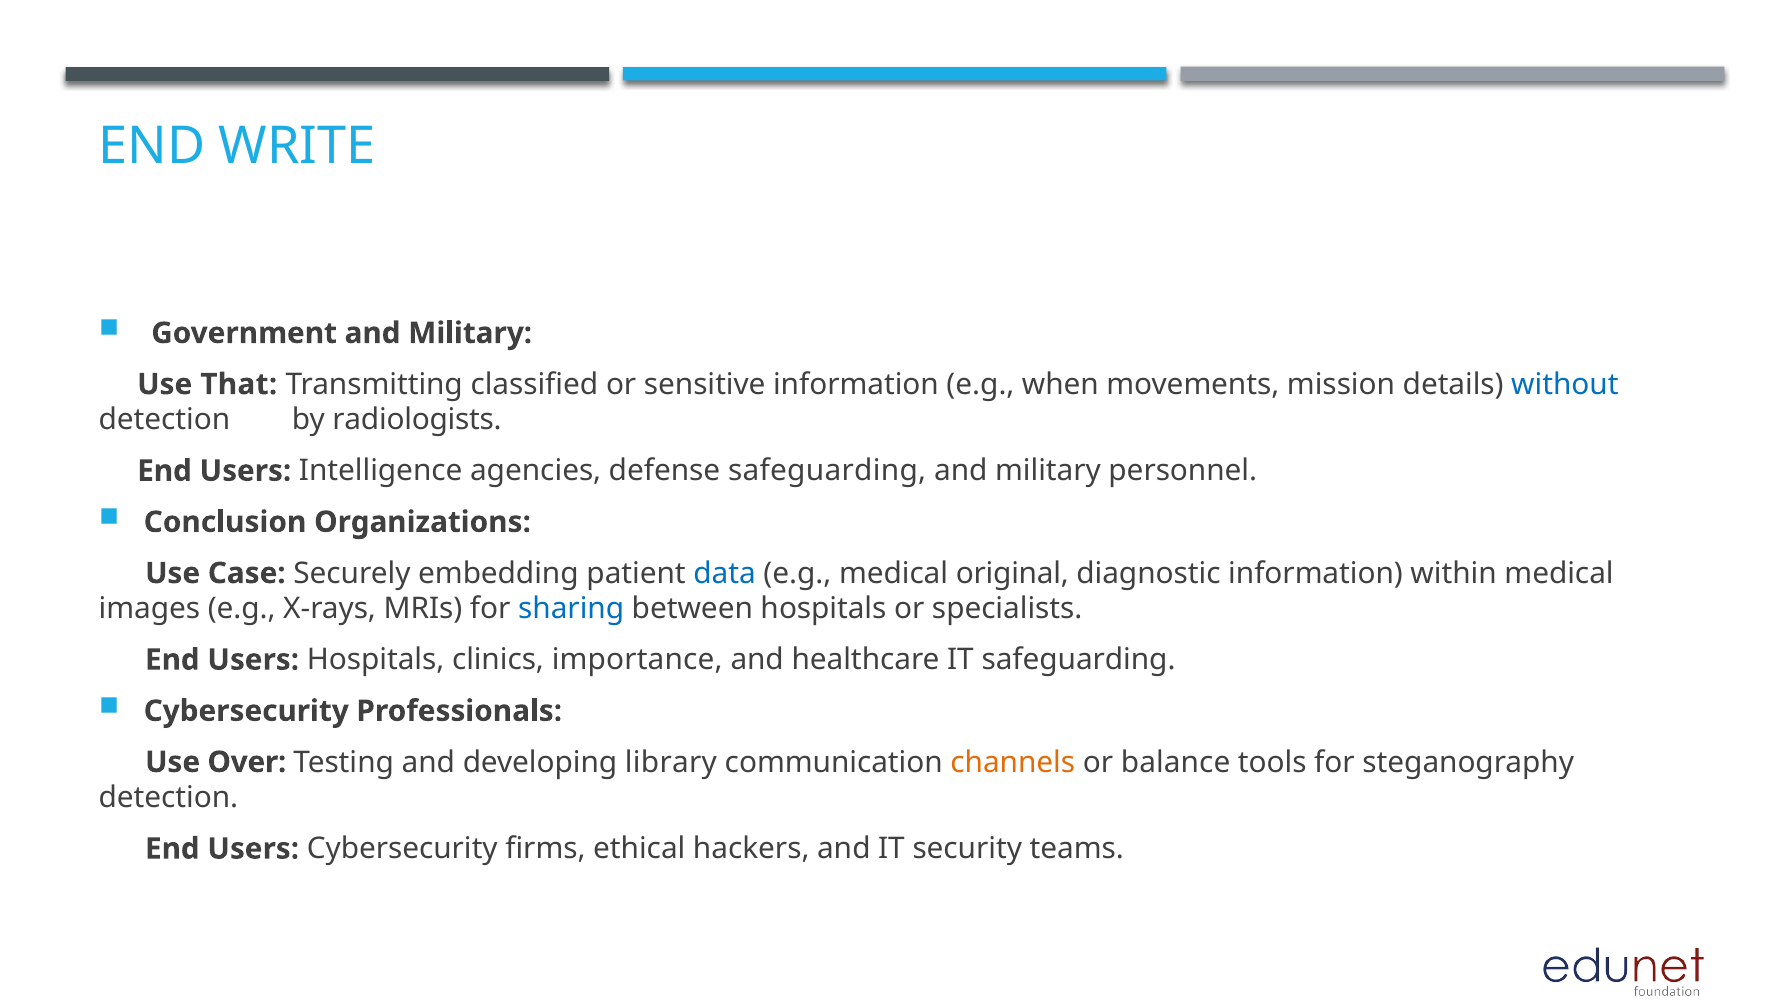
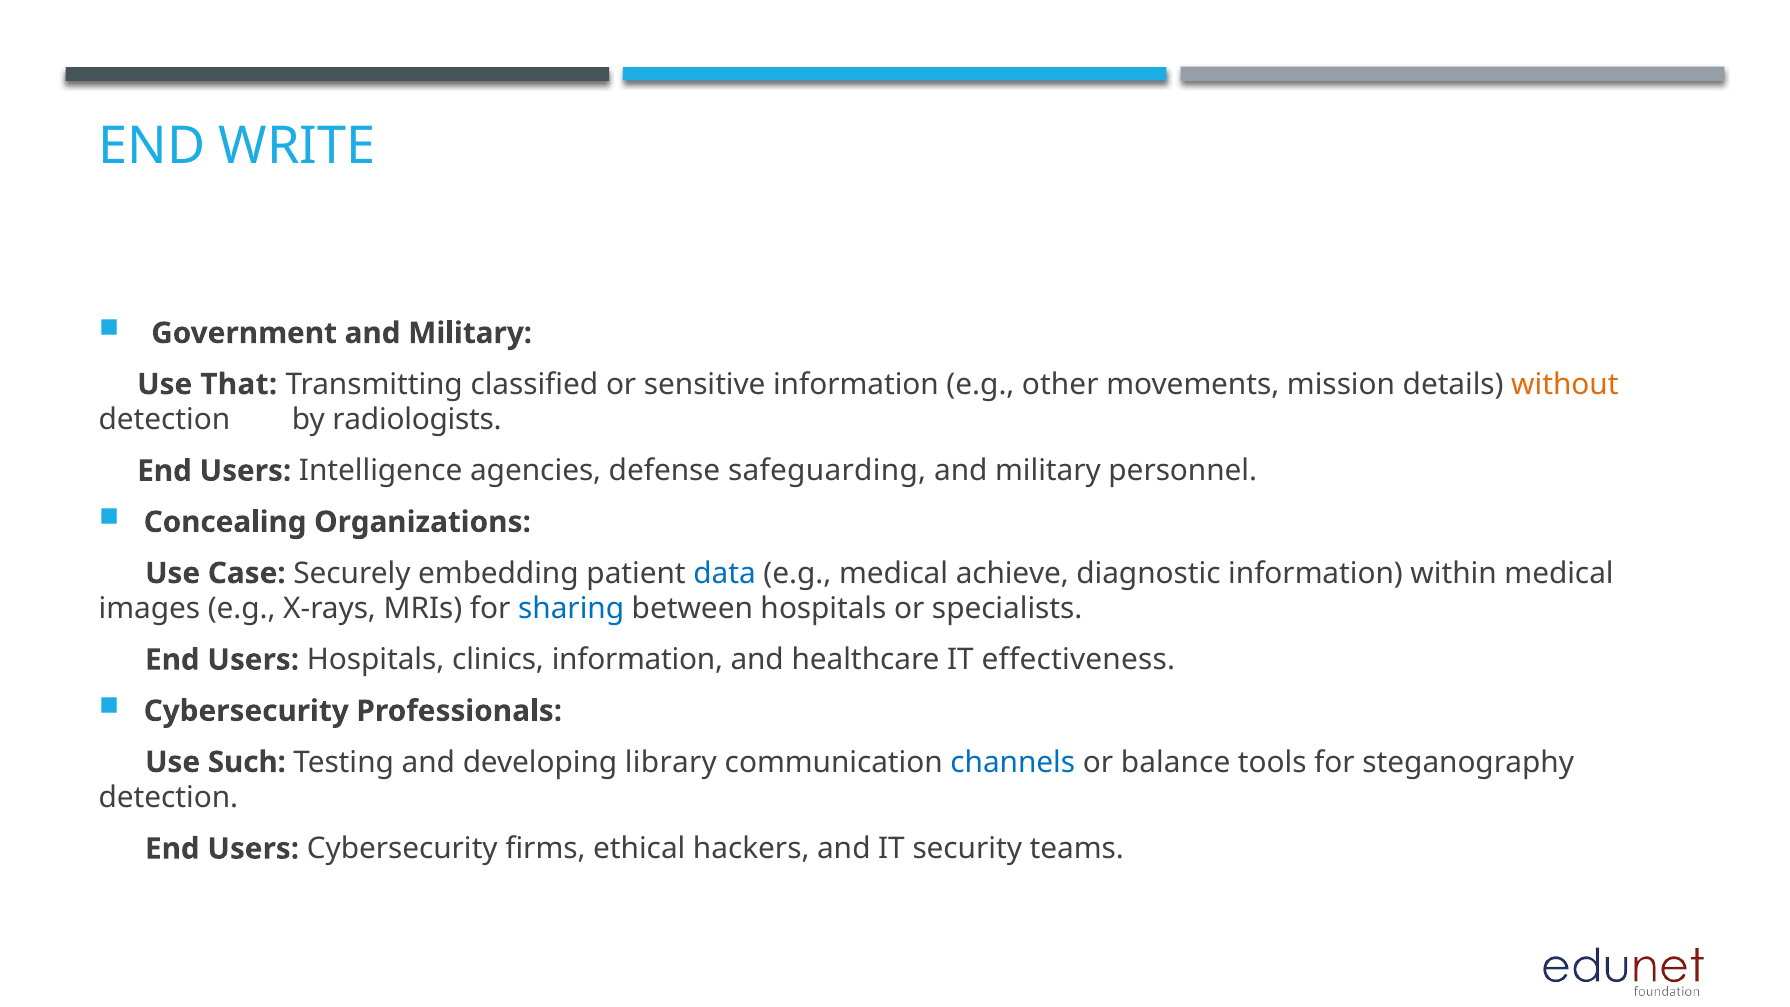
when: when -> other (1060, 384)
without colour: blue -> orange (1565, 384)
Conclusion: Conclusion -> Concealing (225, 522)
original: original -> achieve (1012, 573)
clinics importance: importance -> information (637, 660)
IT safeguarding: safeguarding -> effectiveness (1078, 660)
Over: Over -> Such (247, 762)
channels colour: orange -> blue (1013, 762)
